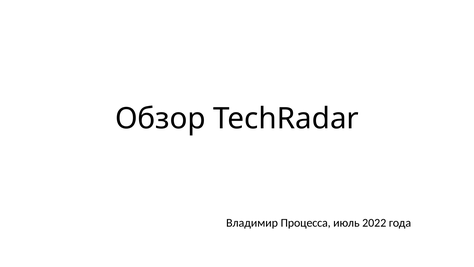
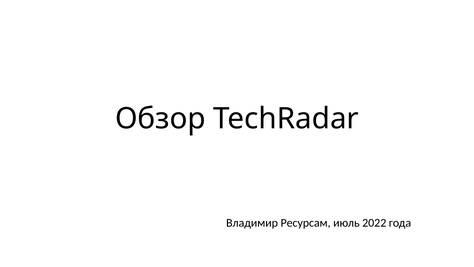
Процесса: Процесса -> Ресурсам (306, 223)
